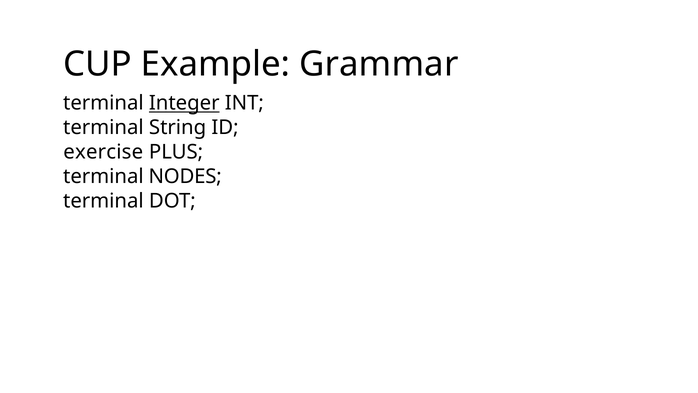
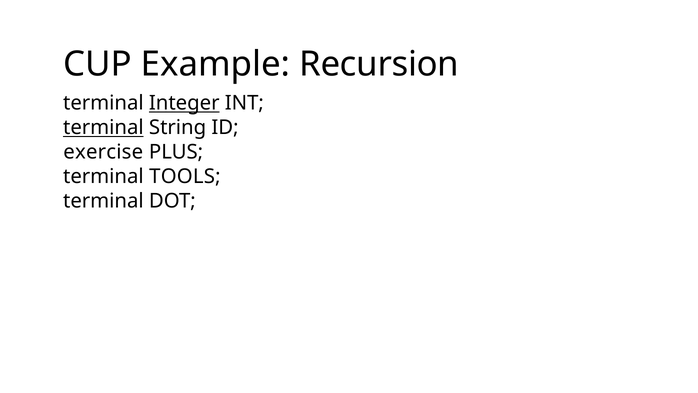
Grammar: Grammar -> Recursion (379, 64)
terminal underline: none -> present (103, 128)
NODES: NODES -> TOOLS (185, 176)
